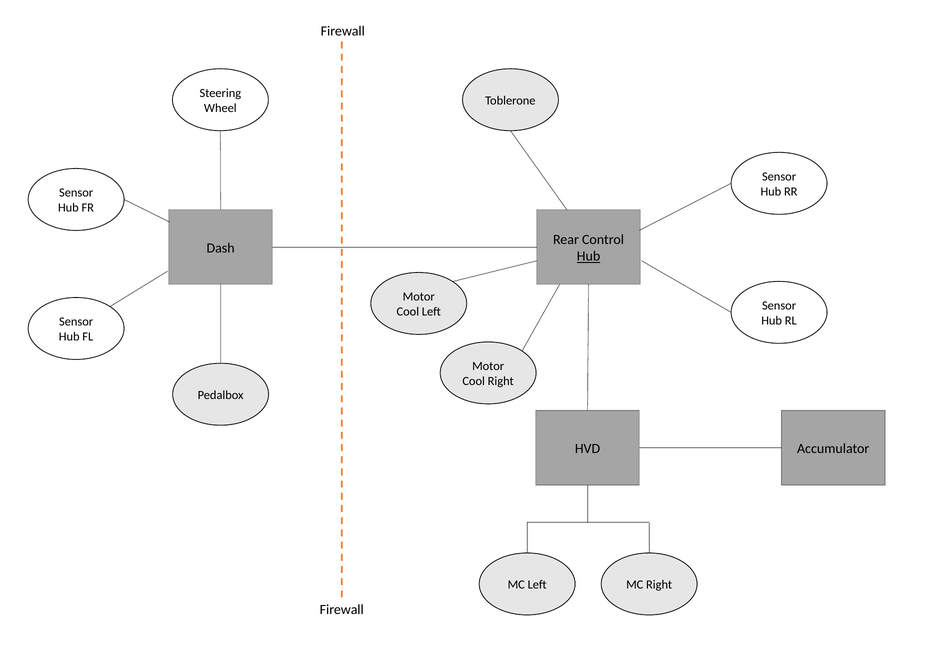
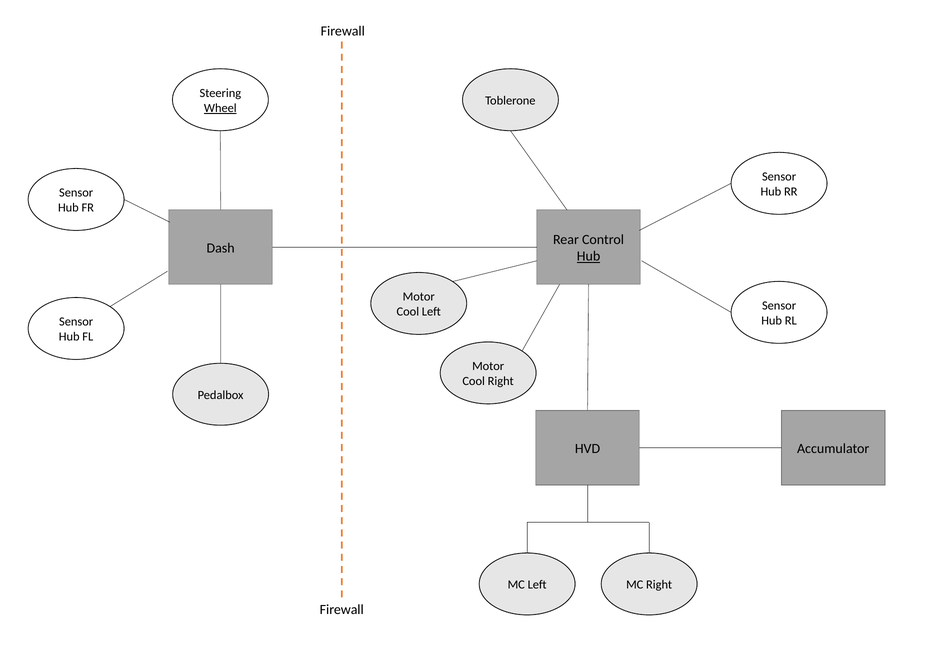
Wheel underline: none -> present (220, 108)
